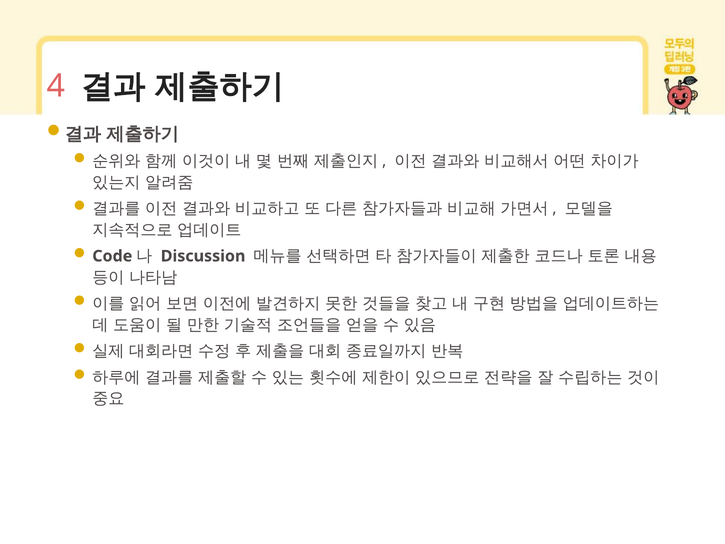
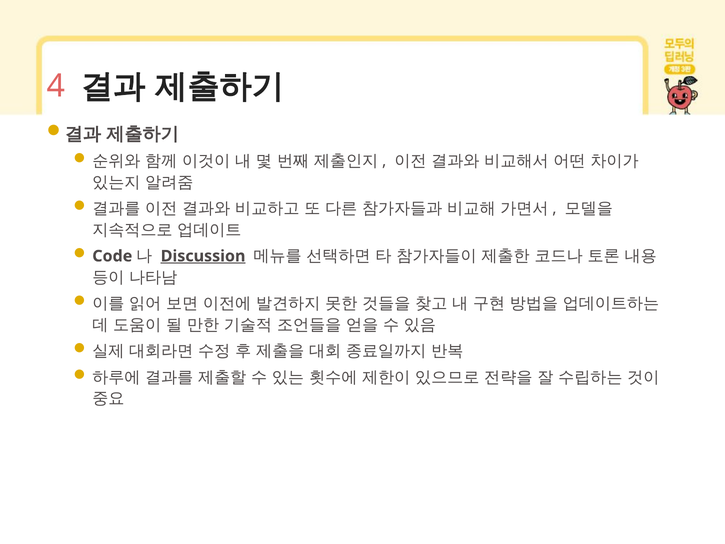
Discussion underline: none -> present (203, 256)
